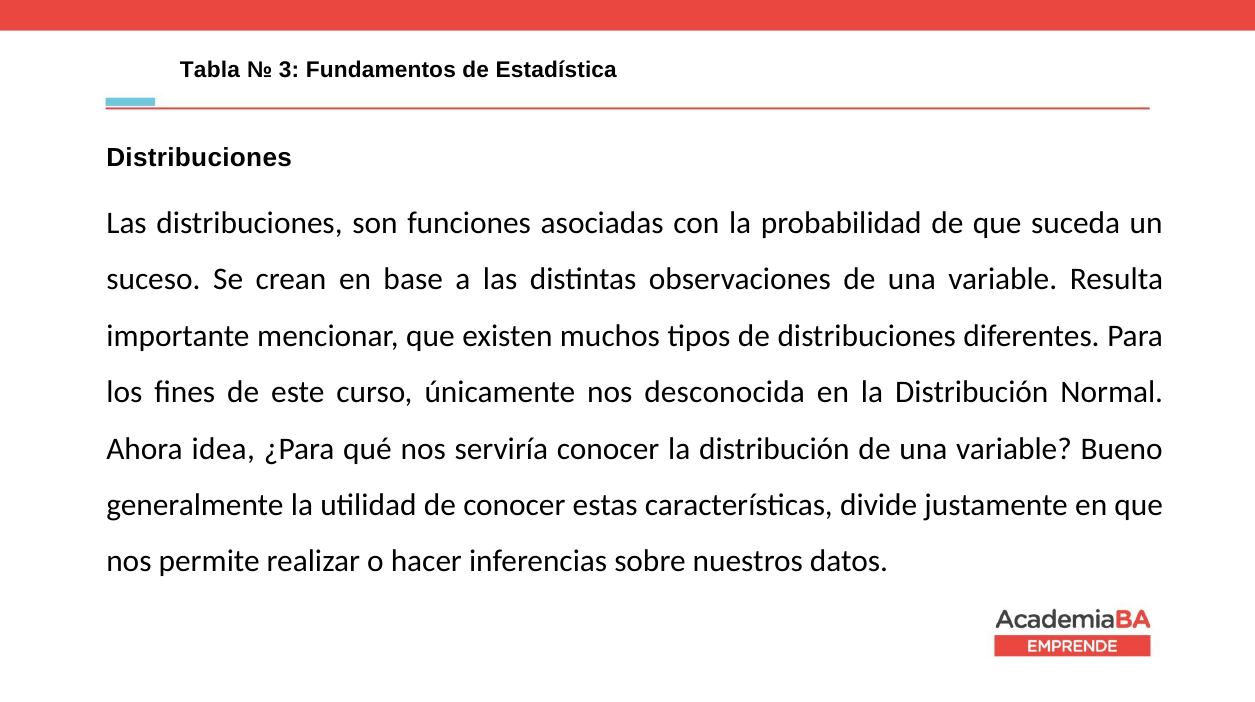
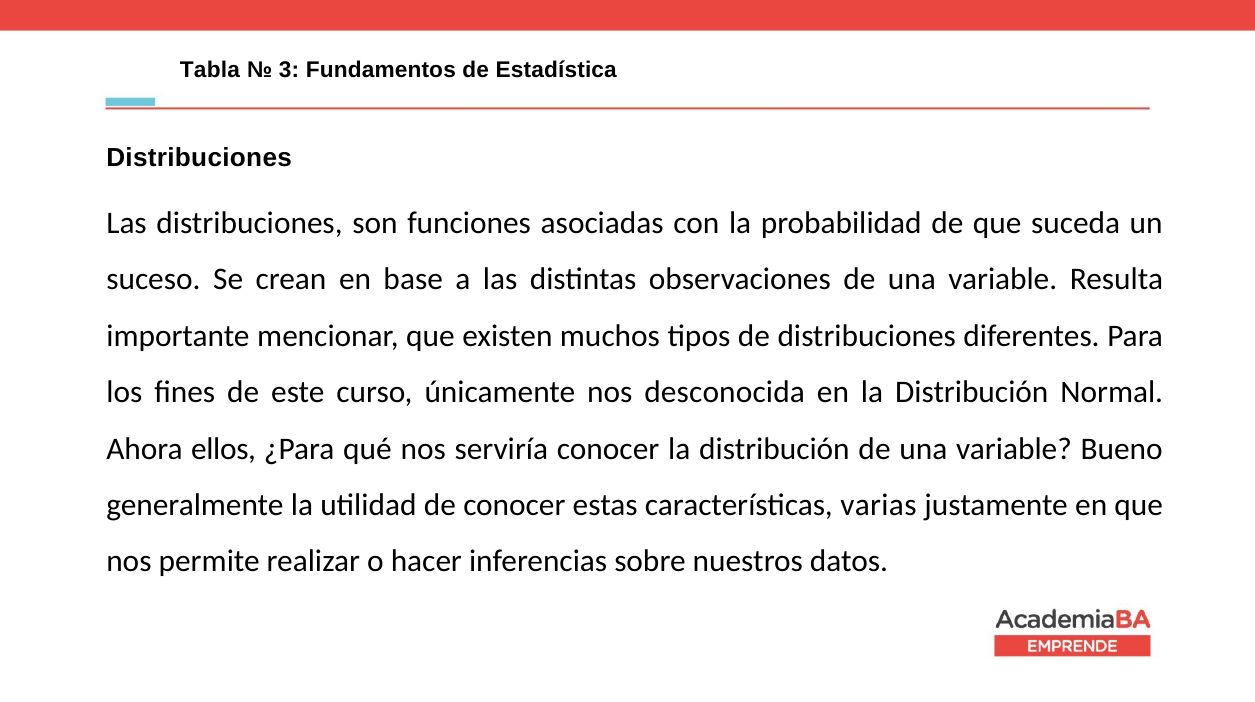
idea: idea -> ellos (224, 449)
divide: divide -> varias (878, 505)
